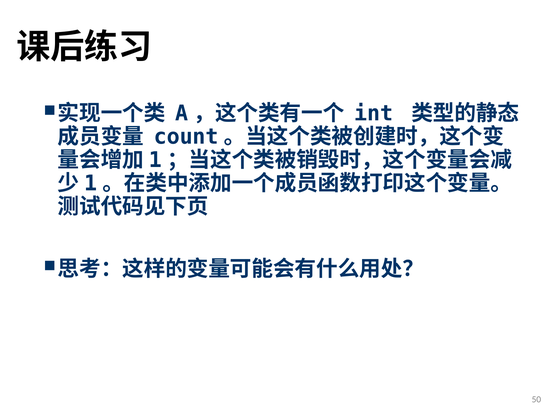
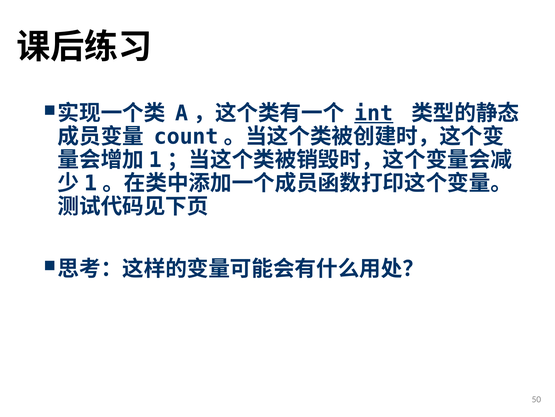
int underline: none -> present (374, 113)
